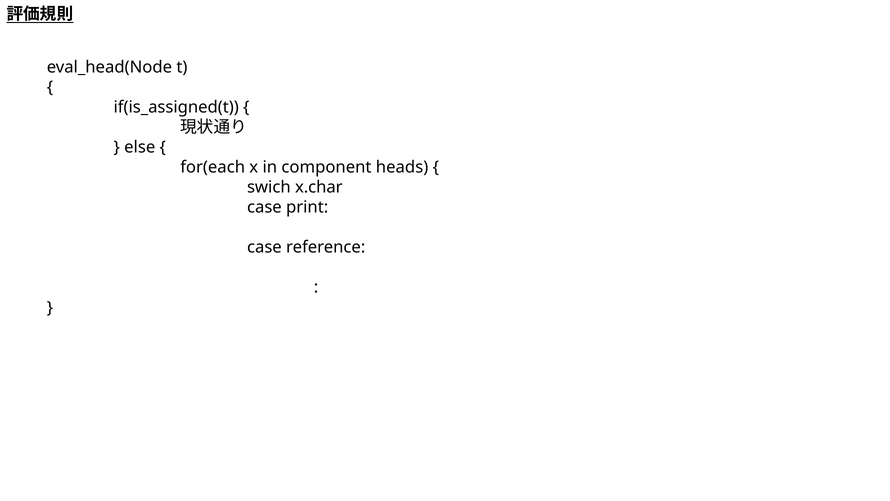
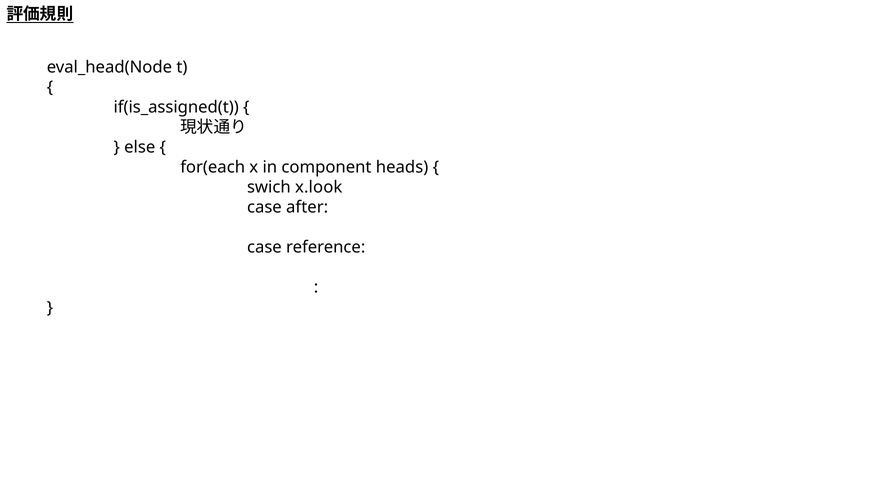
x.char: x.char -> x.look (319, 187)
print: print -> after (307, 207)
